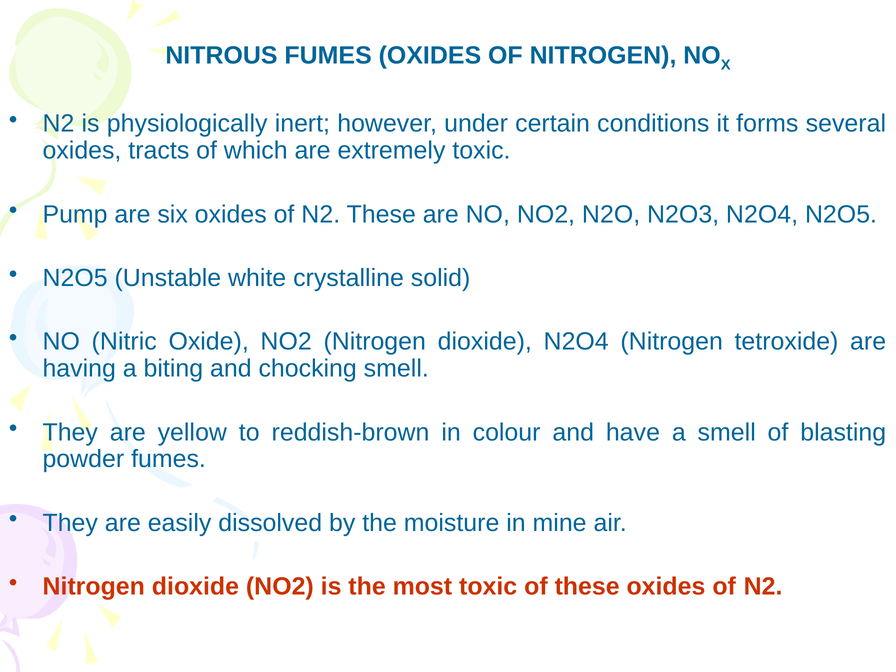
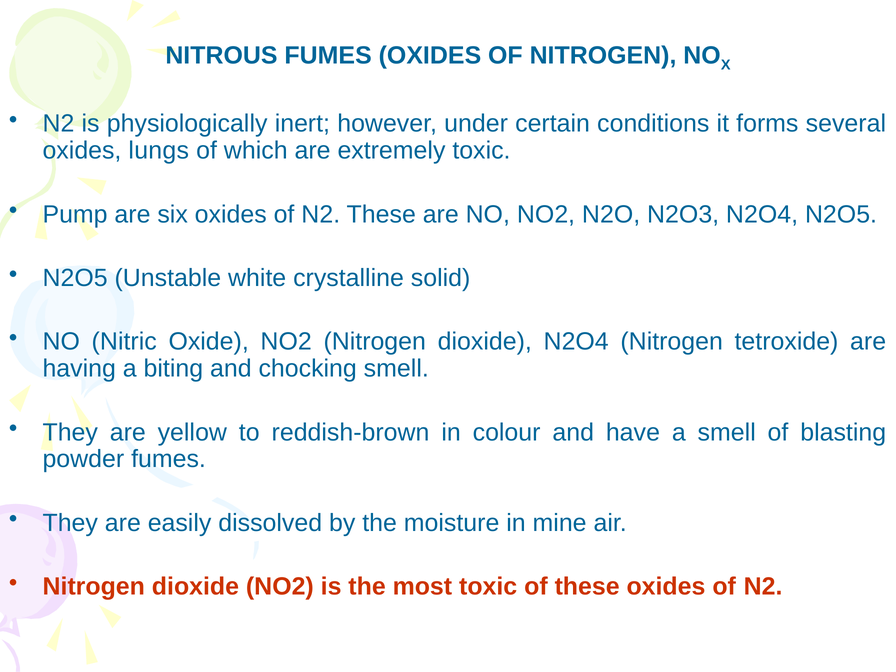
tracts: tracts -> lungs (159, 151)
